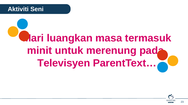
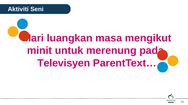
termasuk: termasuk -> mengikut (148, 38)
